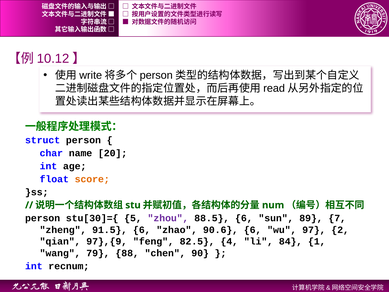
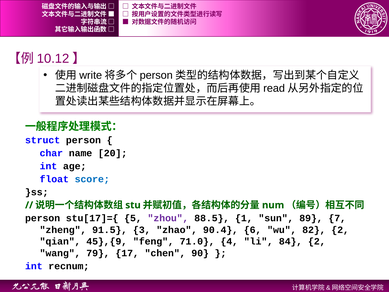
score colour: orange -> blue (92, 179)
stu[30]={: stu[30]={ -> stu[17]={ (92, 218)
88.5 6: 6 -> 1 (244, 218)
91.5 6: 6 -> 3 (142, 230)
90.6: 90.6 -> 90.4 (221, 230)
97: 97 -> 82 (314, 230)
97},{9: 97},{9 -> 45},{9 (107, 241)
82.5: 82.5 -> 71.0 (197, 241)
84 1: 1 -> 2 (317, 241)
88: 88 -> 17 (127, 253)
